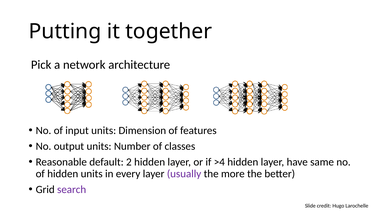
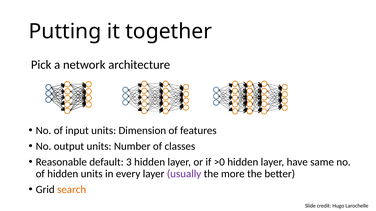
2: 2 -> 3 (129, 162)
>4: >4 -> >0 (219, 162)
search colour: purple -> orange (72, 190)
